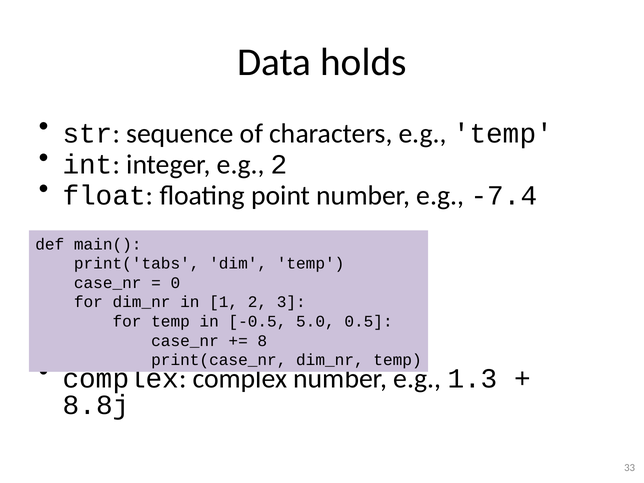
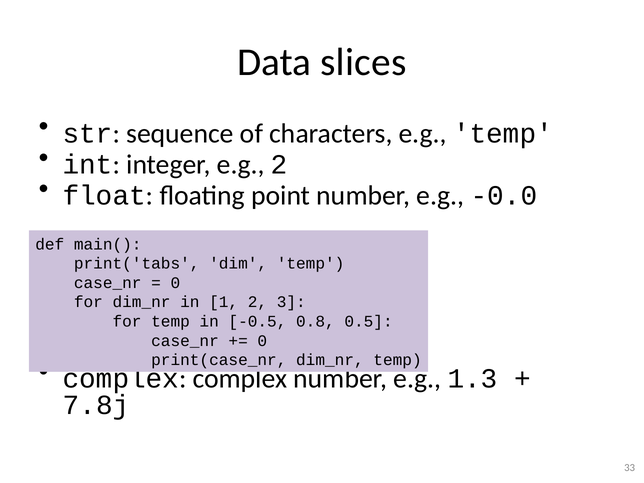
holds: holds -> slices (363, 62)
-7.4: -7.4 -> -0.0 (504, 196)
5.0: 5.0 -> 0.8 (315, 322)
8: 8 -> 0 (262, 341)
8.8j: 8.8j -> 7.8j (96, 405)
